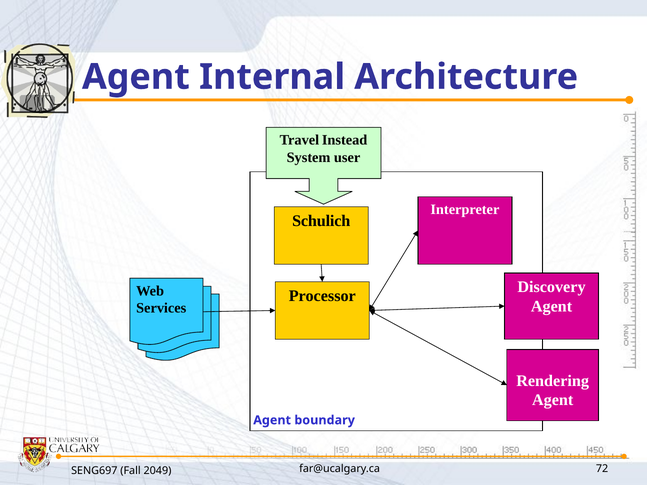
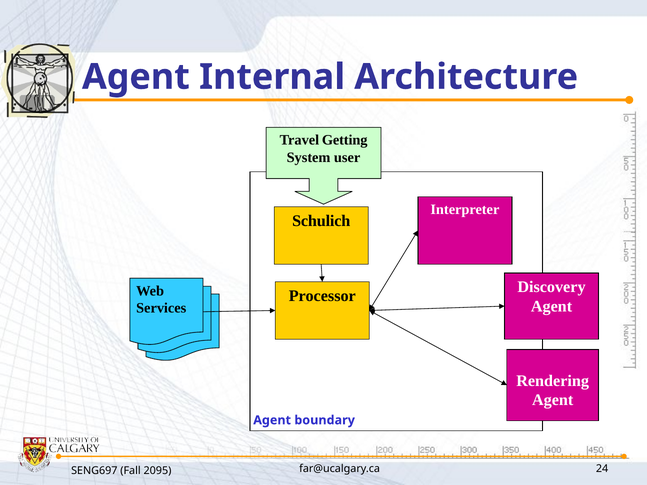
Instead: Instead -> Getting (345, 140)
72: 72 -> 24 (602, 469)
2049: 2049 -> 2095 (157, 471)
